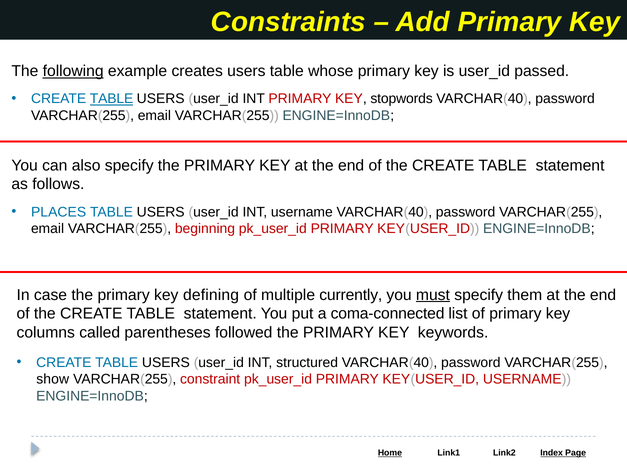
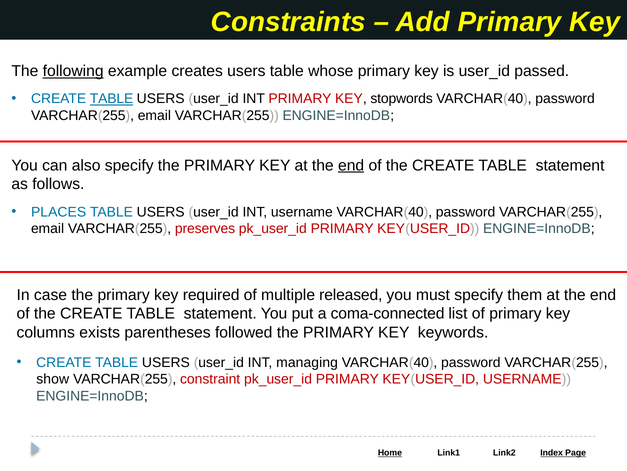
end underline: none -> present (351, 165)
beginning: beginning -> preserves (205, 228)
defining: defining -> required (211, 294)
currently: currently -> released (351, 294)
must underline: present -> none (433, 294)
called: called -> exists (100, 332)
structured: structured -> managing (307, 362)
